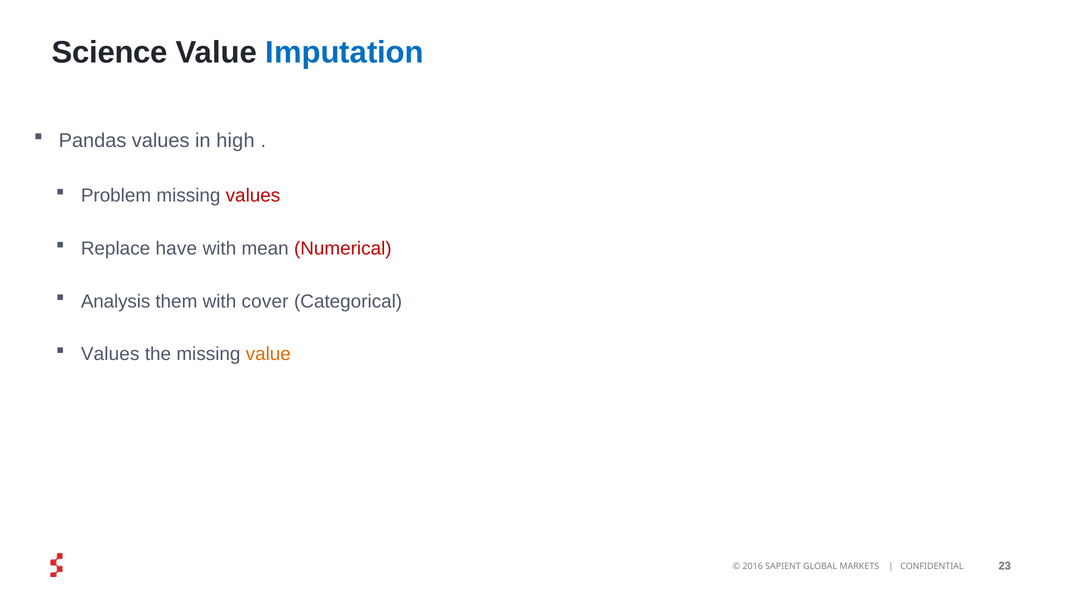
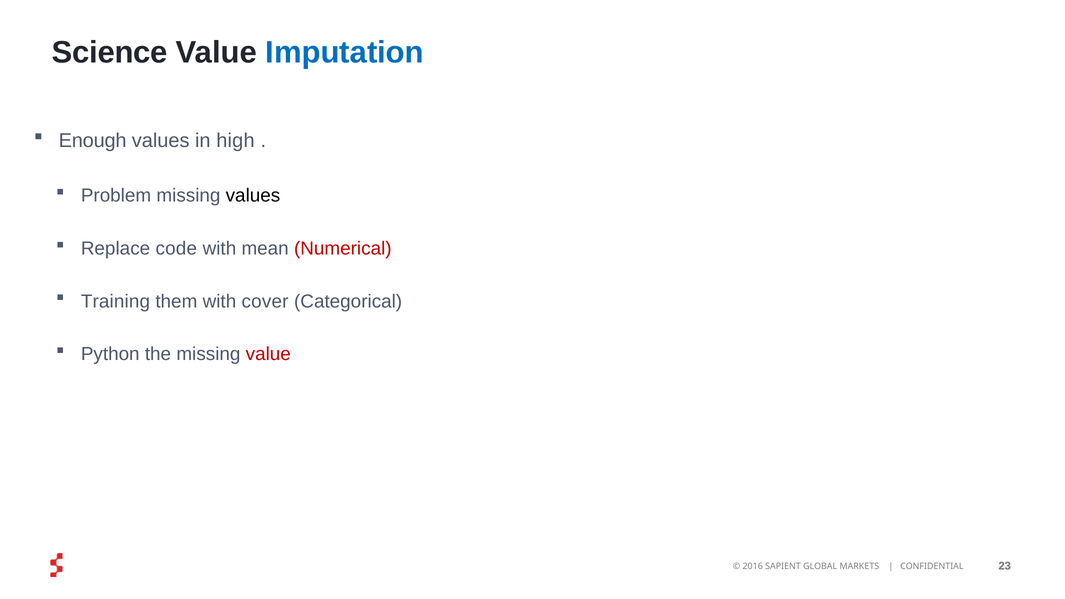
Pandas: Pandas -> Enough (93, 141)
values colour: red -> black (253, 196)
have: have -> code (176, 248)
Analysis: Analysis -> Training (115, 301)
Values: Values -> Python (110, 354)
value colour: orange -> red (268, 354)
